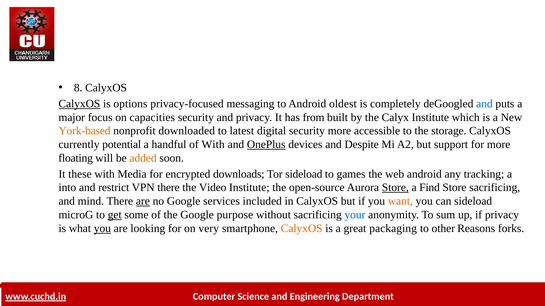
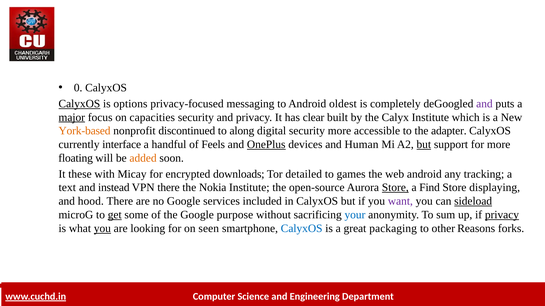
8: 8 -> 0 (78, 88)
and colour: blue -> purple (484, 104)
major underline: none -> present (72, 118)
from: from -> clear (314, 118)
downloaded: downloaded -> discontinued (187, 131)
latest: latest -> along (242, 131)
storage: storage -> adapter (449, 131)
potential: potential -> interface (122, 145)
of With: With -> Feels (213, 145)
Despite: Despite -> Human (362, 145)
but underline: none -> present (424, 145)
Media: Media -> Micay (132, 174)
Tor sideload: sideload -> detailed (304, 174)
into: into -> text (67, 188)
restrict: restrict -> instead (114, 188)
Video: Video -> Nokia (213, 188)
Store sacrificing: sacrificing -> displaying (495, 188)
mind: mind -> hood (91, 202)
are underline: present -> none (143, 202)
want colour: orange -> purple (400, 202)
sideload underline: none -> present (473, 202)
privacy underline: none -> present (502, 215)
very: very -> seen (209, 229)
CalyxOS colour: orange -> blue (302, 229)
